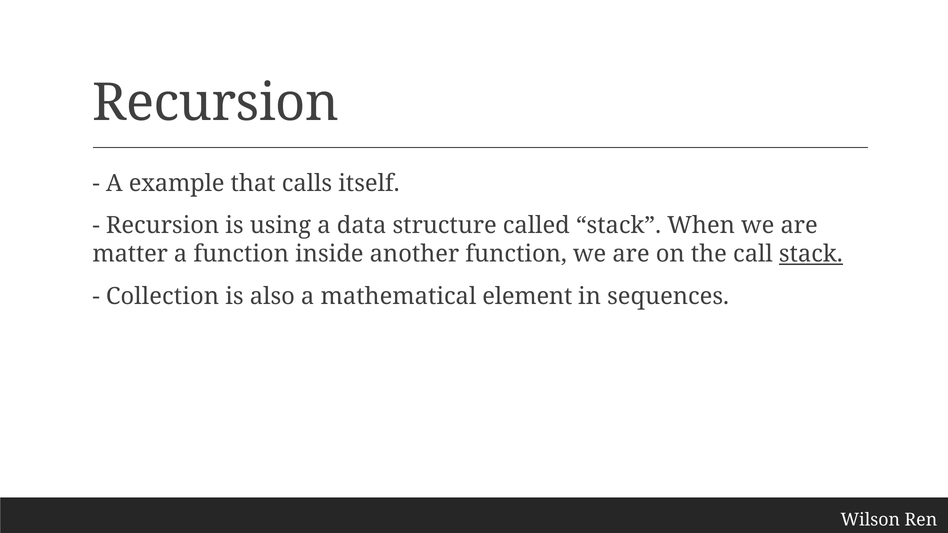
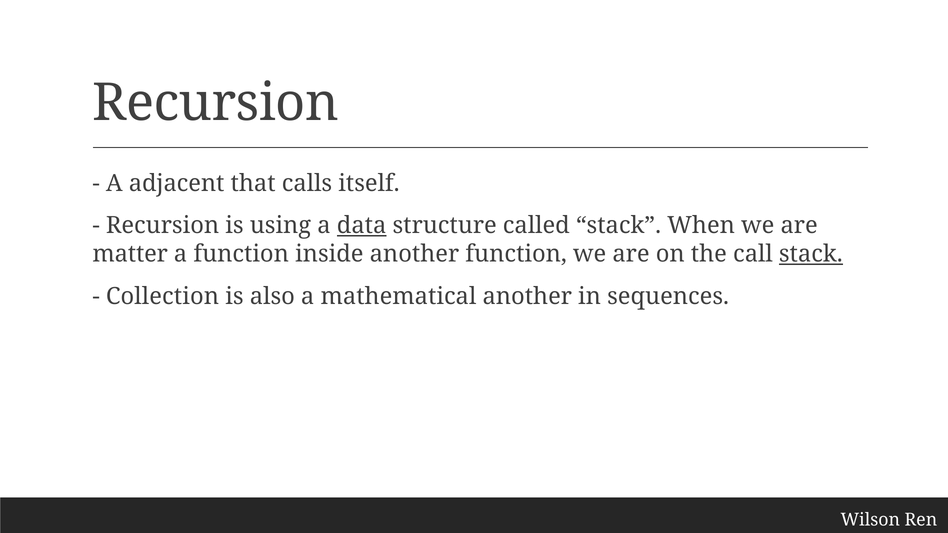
example: example -> adjacent (177, 183)
data underline: none -> present (362, 226)
mathematical element: element -> another (527, 296)
